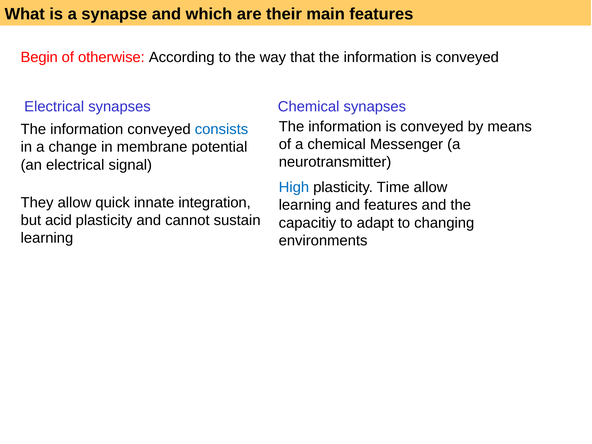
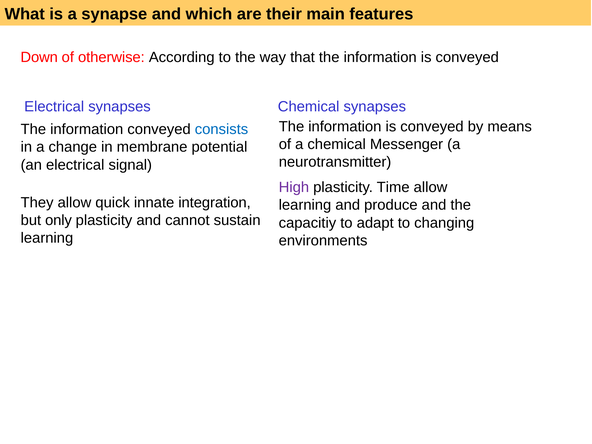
Begin: Begin -> Down (39, 57)
High colour: blue -> purple (294, 187)
and features: features -> produce (391, 205)
acid: acid -> only (58, 220)
